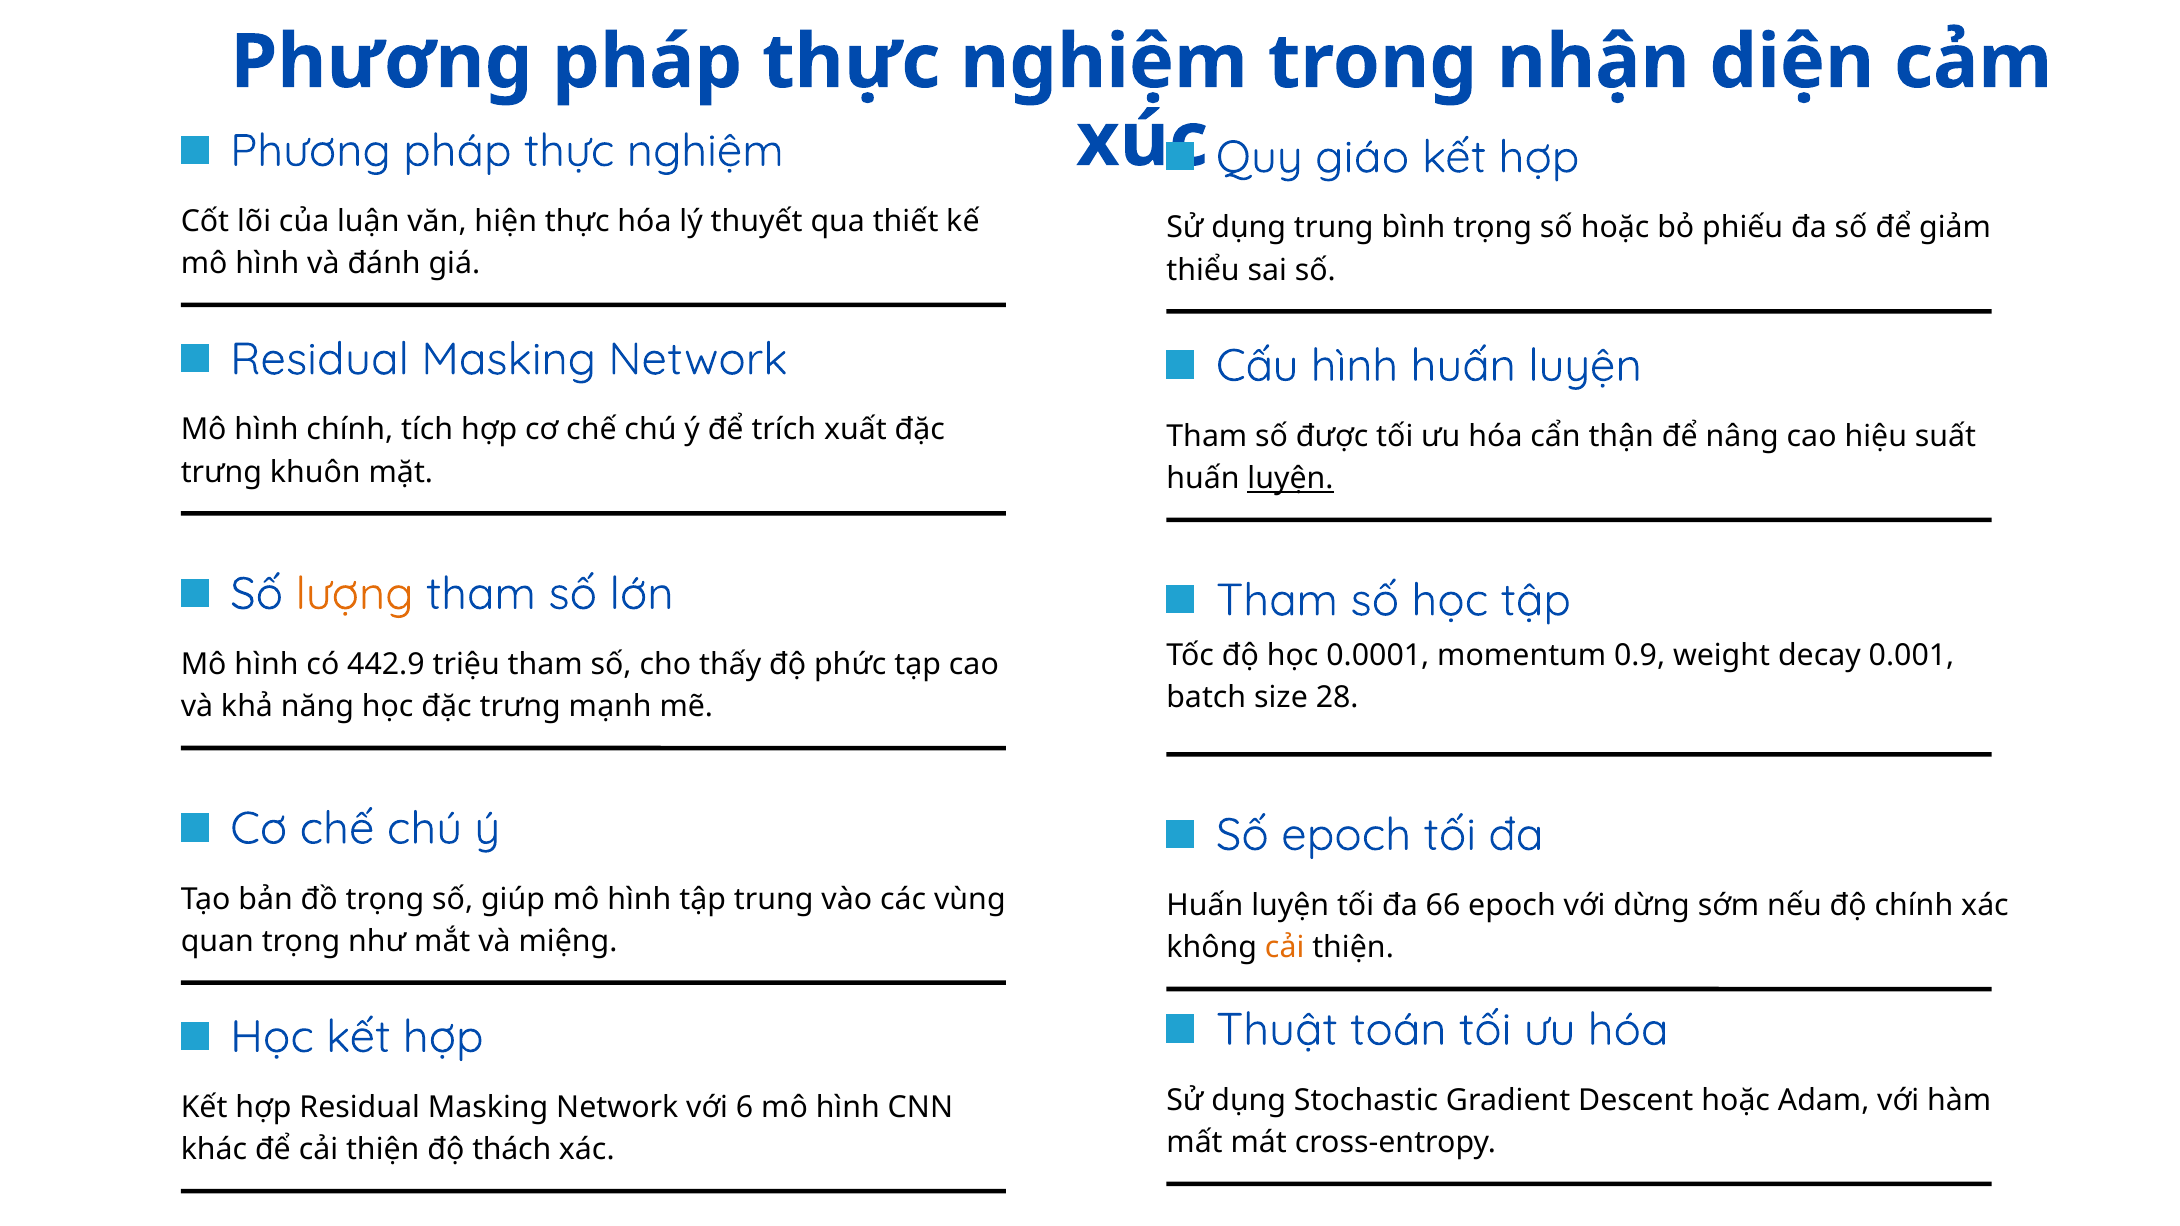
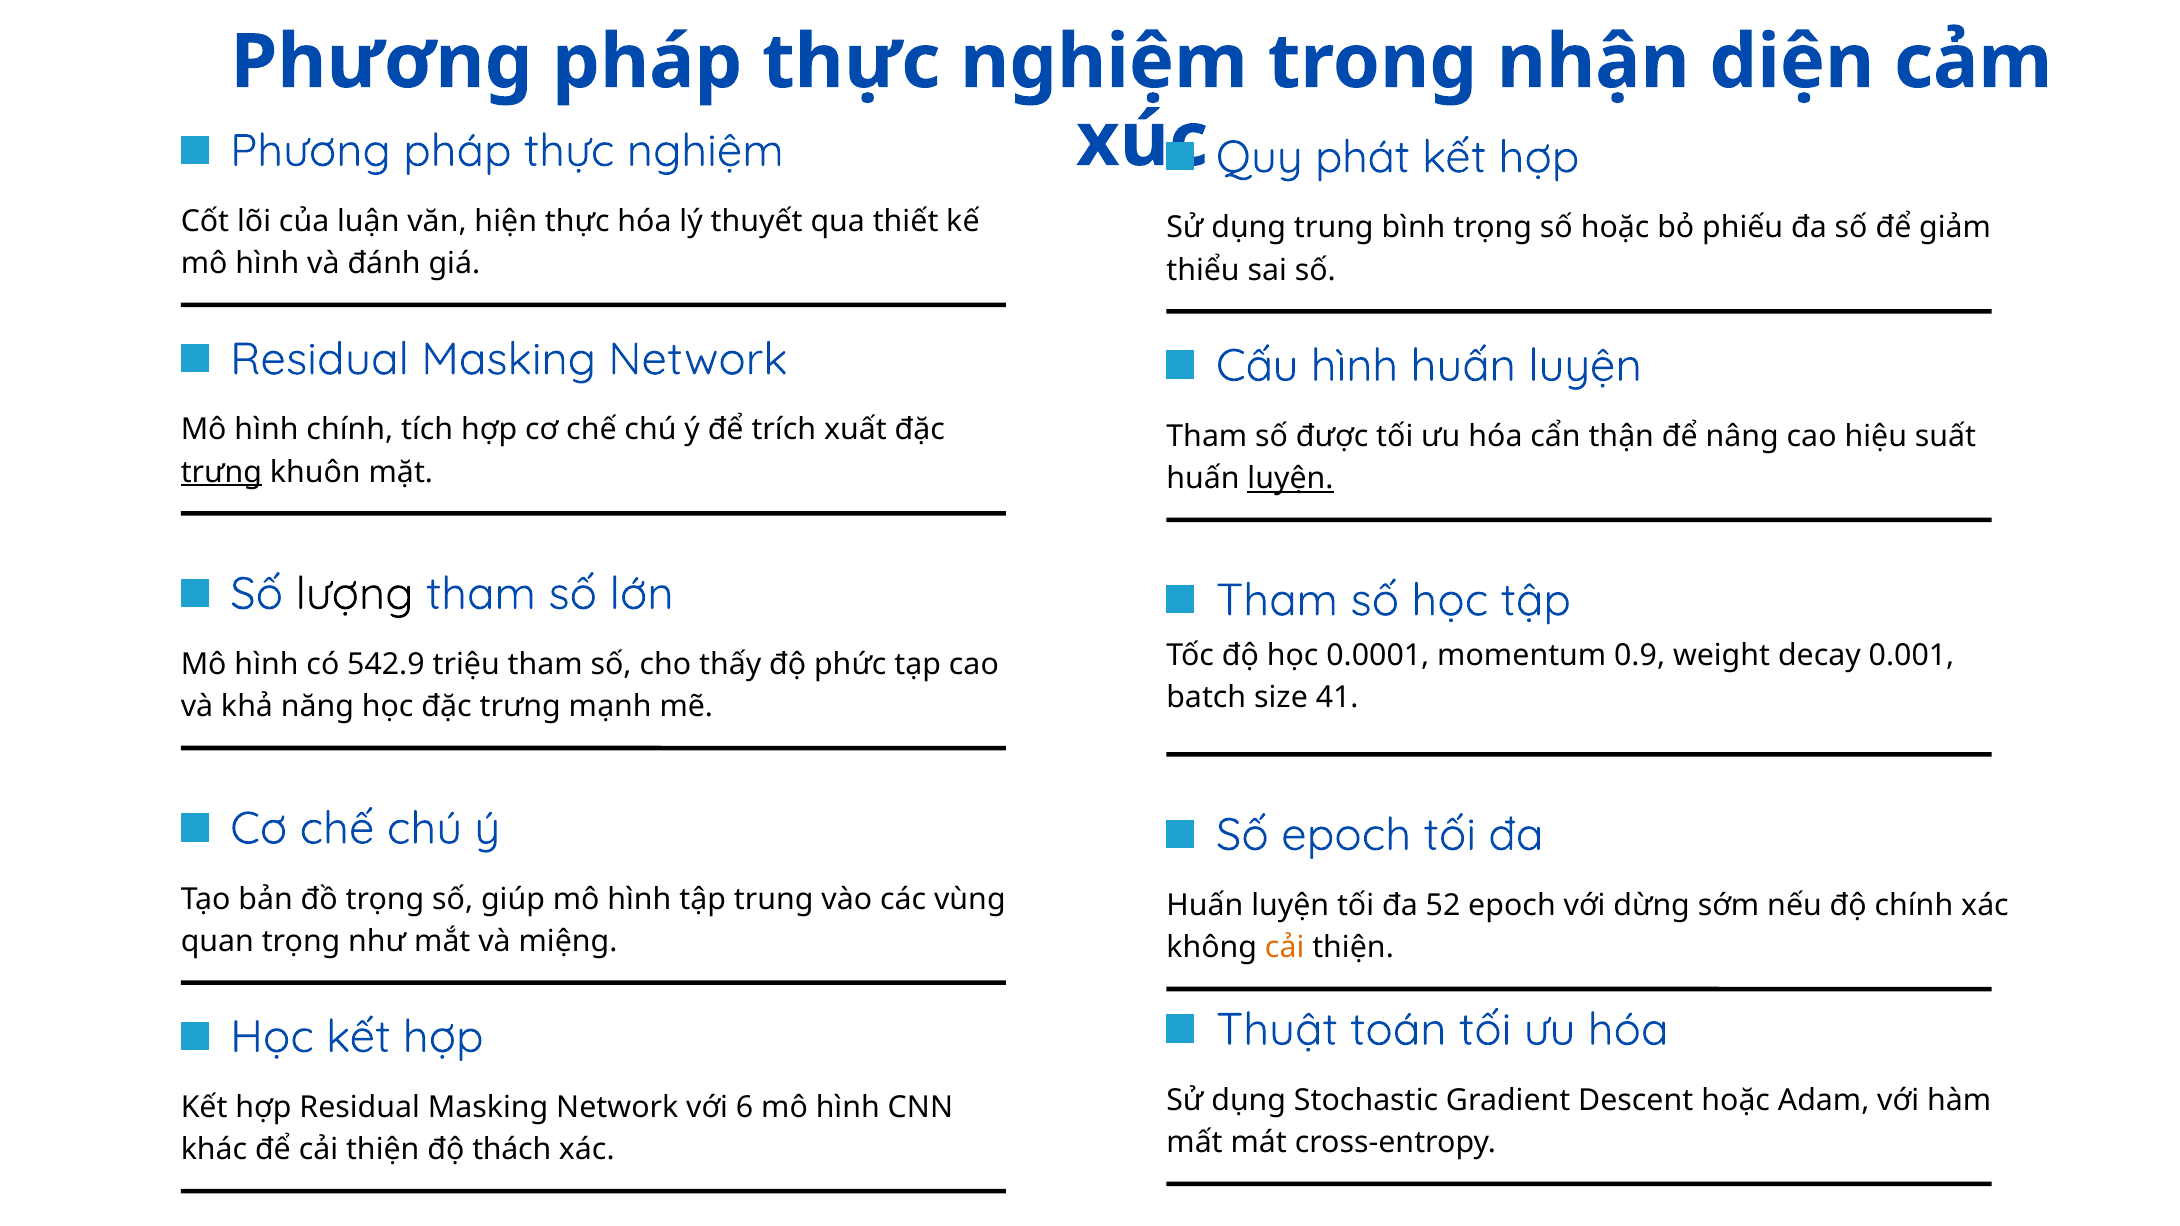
giáo: giáo -> phát (1363, 157)
trưng underline: none -> present (221, 472)
lượng colour: orange -> black (354, 594)
442.9: 442.9 -> 542.9 (386, 665)
28: 28 -> 41 (1337, 698)
66: 66 -> 52 (1443, 906)
